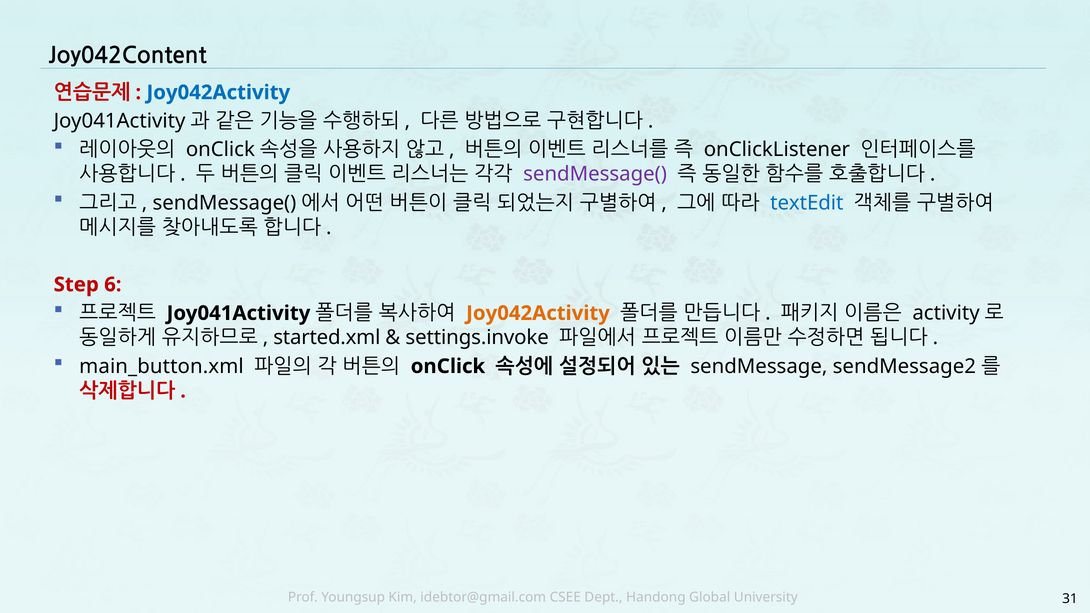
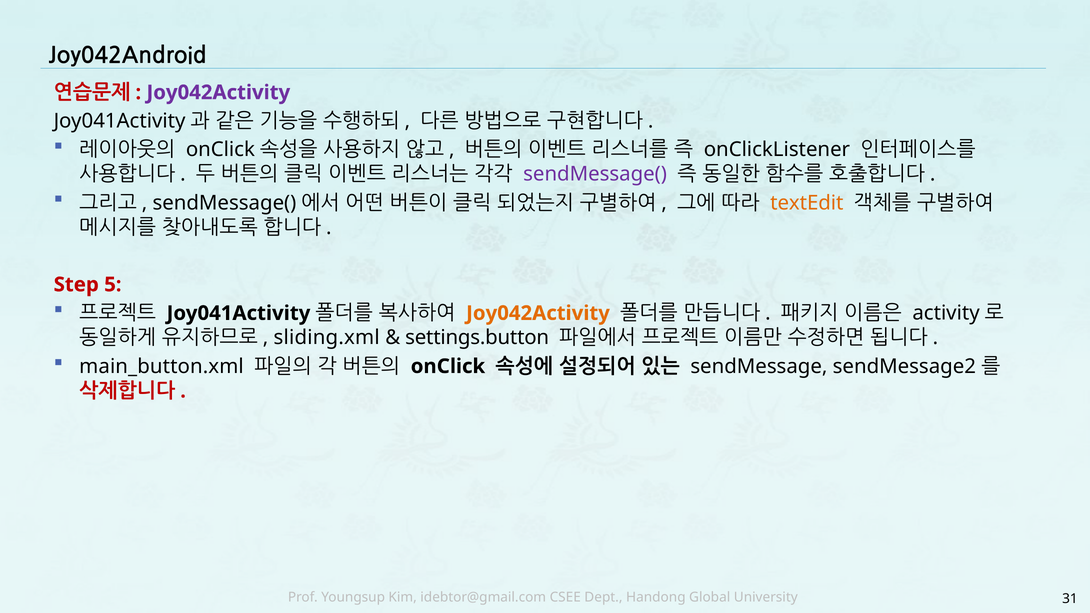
Joy042Content: Joy042Content -> Joy042Android (128, 56)
Joy042Activity colour: blue -> purple (218, 93)
textEdit colour: blue -> orange (807, 203)
6: 6 -> 5 (113, 285)
started.xml: started.xml -> sliding.xml (327, 338)
settings.invoke: settings.invoke -> settings.button (477, 338)
